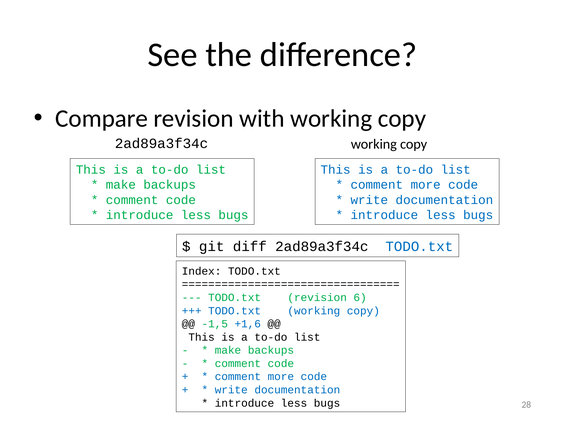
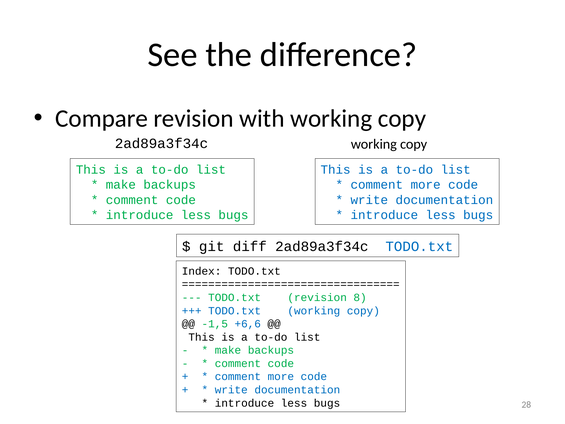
6: 6 -> 8 (360, 297)
+1,6: +1,6 -> +6,6 (248, 324)
